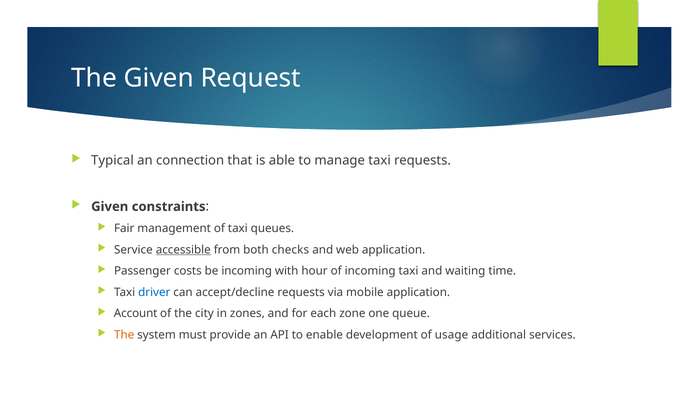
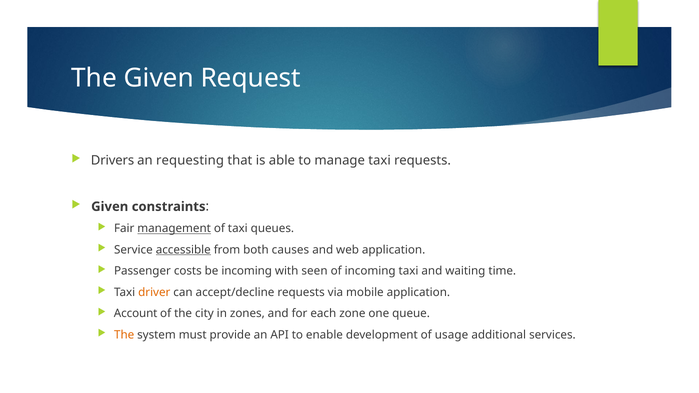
Typical: Typical -> Drivers (113, 161)
connection: connection -> requesting (190, 161)
management underline: none -> present (174, 229)
checks: checks -> causes (290, 250)
hour: hour -> seen (314, 271)
driver colour: blue -> orange (154, 293)
